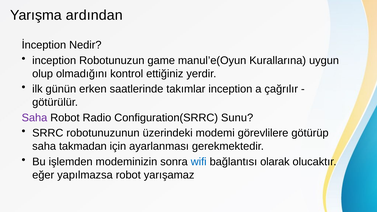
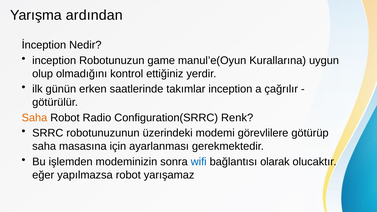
Saha colour: purple -> orange (34, 118)
Sunu: Sunu -> Renk (237, 118)
takmadan: takmadan -> masasına (83, 146)
